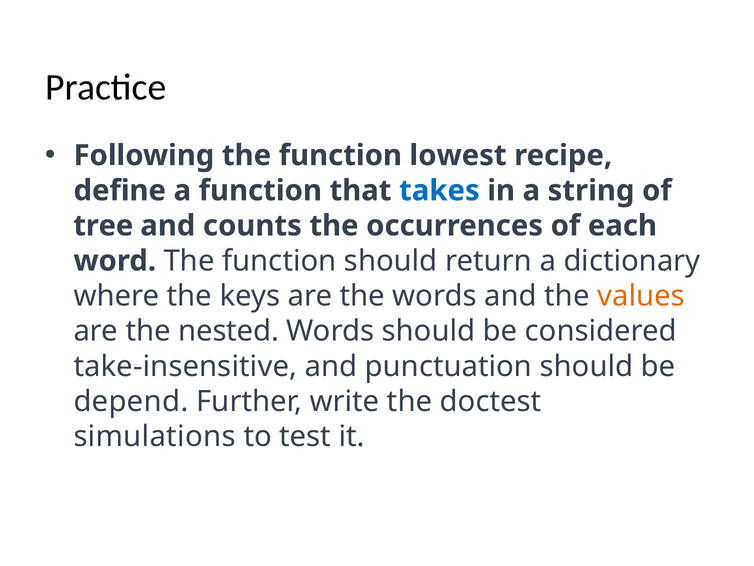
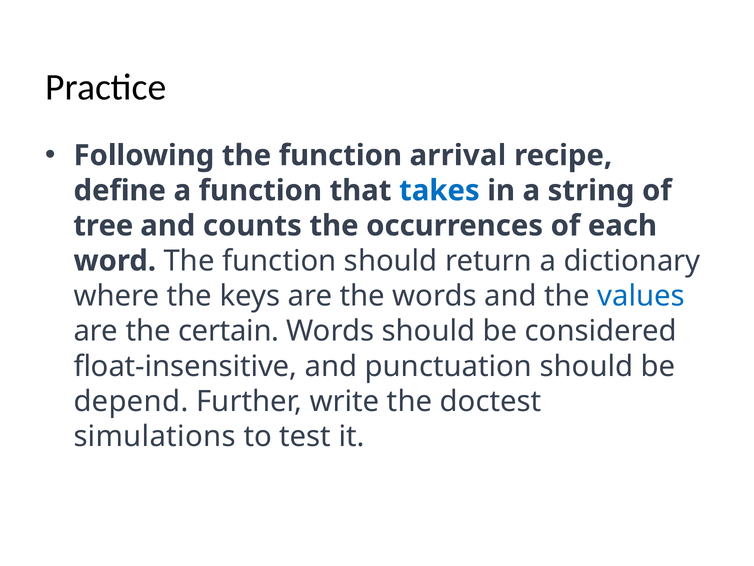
lowest: lowest -> arrival (458, 155)
values colour: orange -> blue (641, 296)
nested: nested -> certain (229, 331)
take-insensitive: take-insensitive -> float-insensitive (185, 366)
